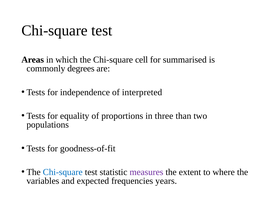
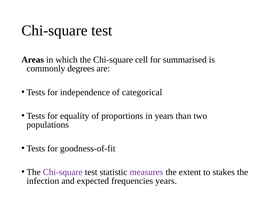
interpreted: interpreted -> categorical (142, 92)
in three: three -> years (164, 116)
Chi-square colour: blue -> purple (63, 172)
where: where -> stakes (224, 172)
variables: variables -> infection (43, 181)
